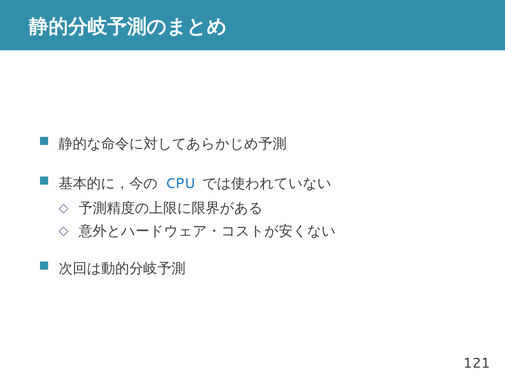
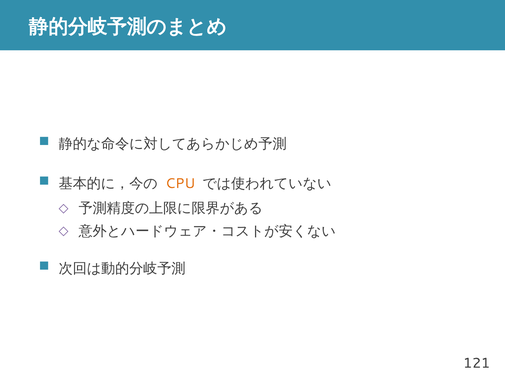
CPU colour: blue -> orange (180, 183)
